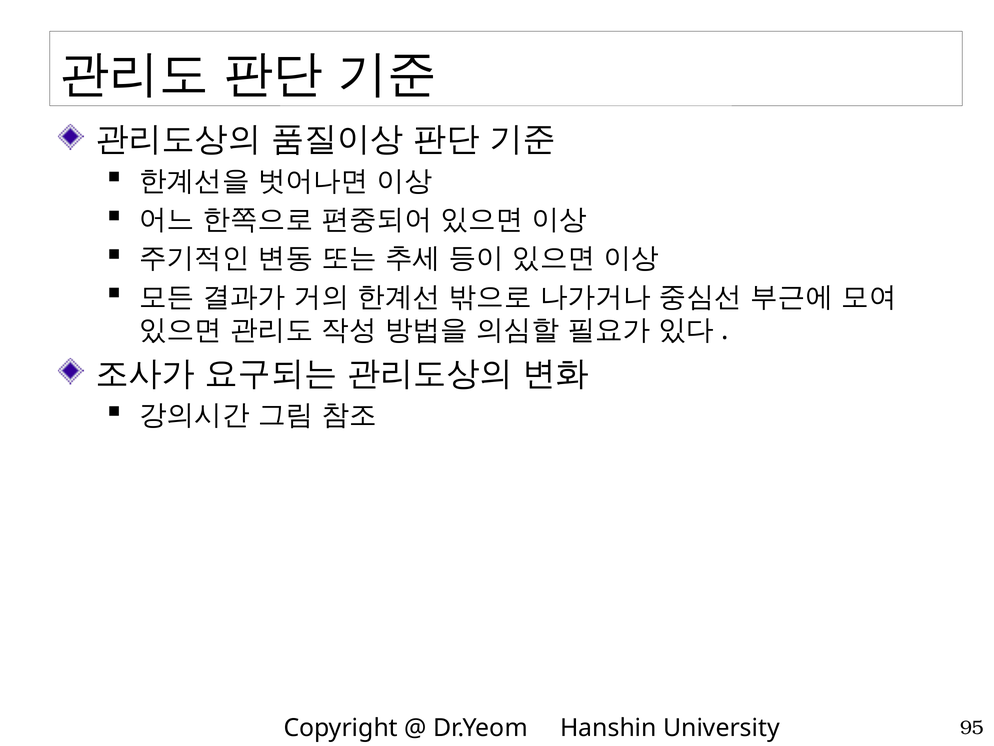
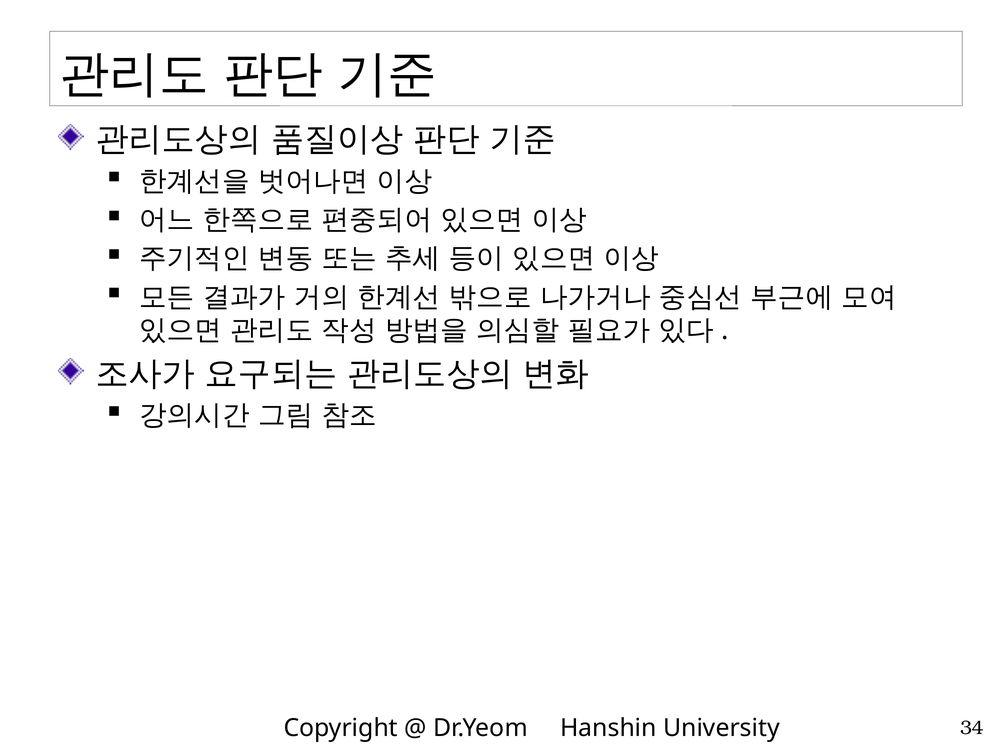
95: 95 -> 34 (972, 728)
